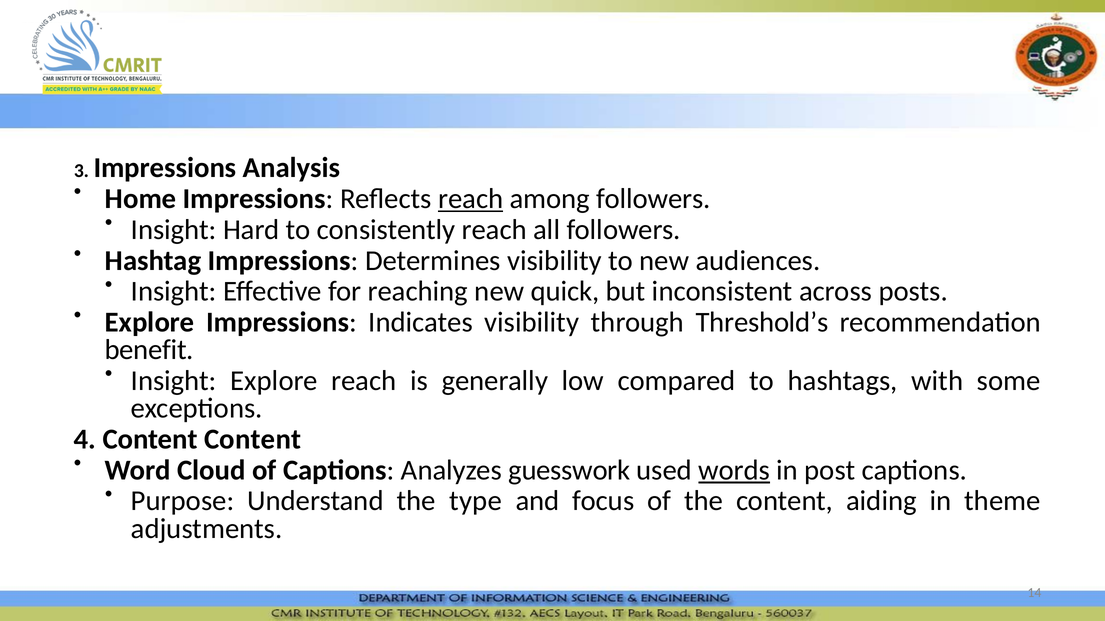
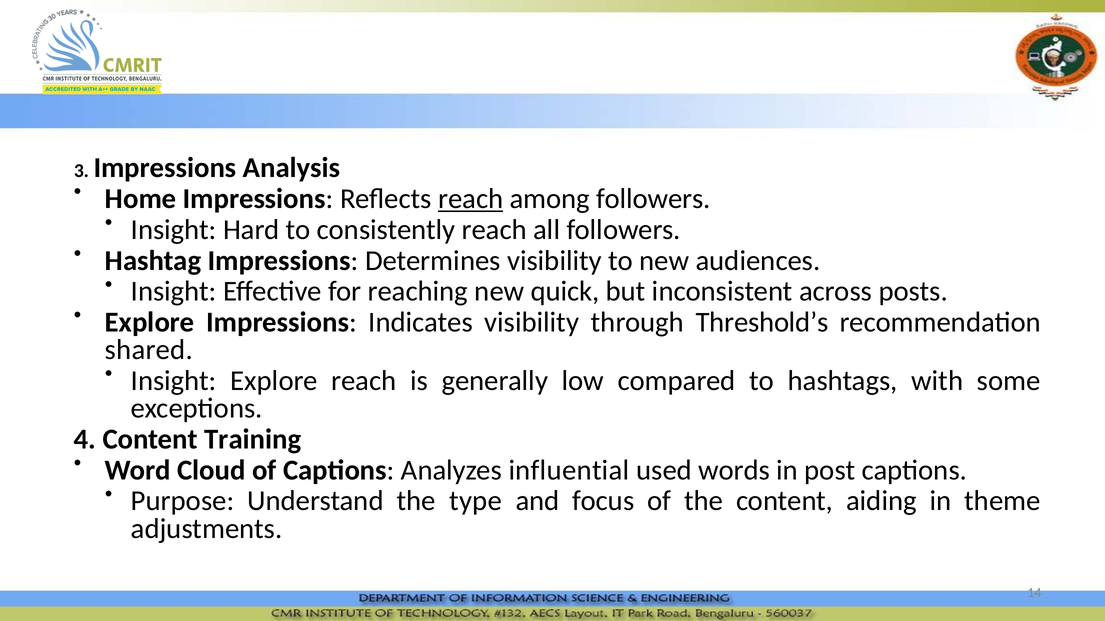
benefit: benefit -> shared (149, 350)
Content Content: Content -> Training (253, 440)
guesswork: guesswork -> influential (569, 471)
words underline: present -> none (734, 471)
